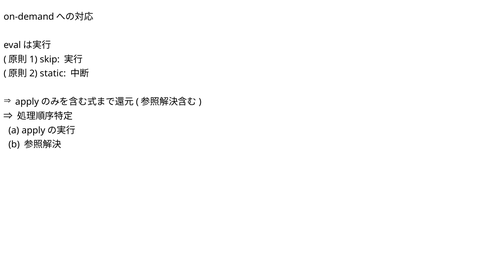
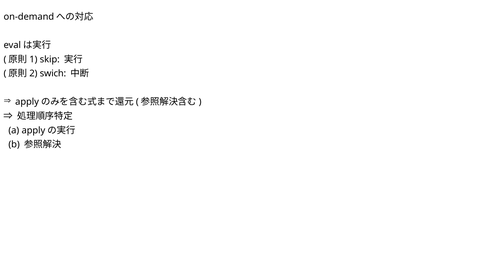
static: static -> swich (53, 73)
